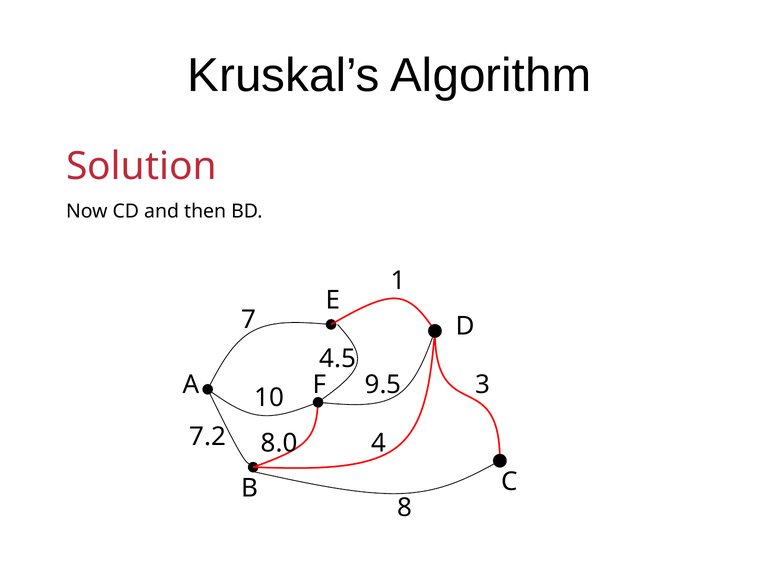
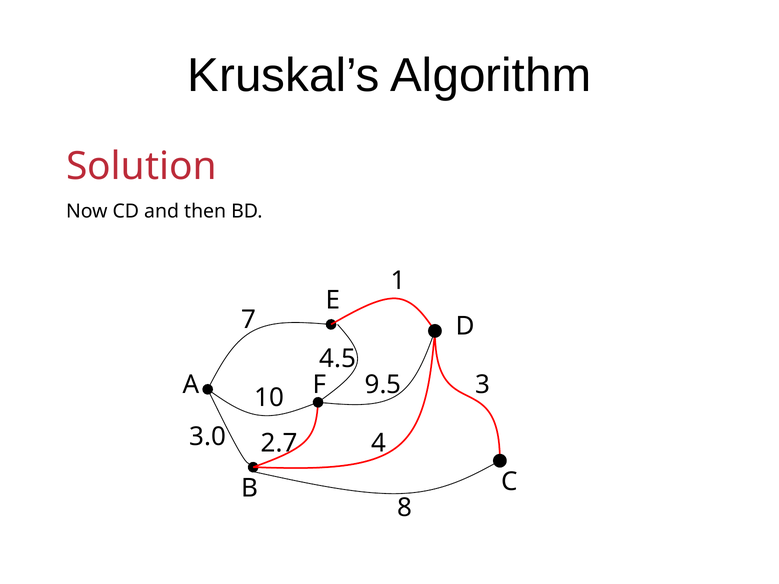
7.2: 7.2 -> 3.0 (208, 437)
8.0: 8.0 -> 2.7 (279, 443)
